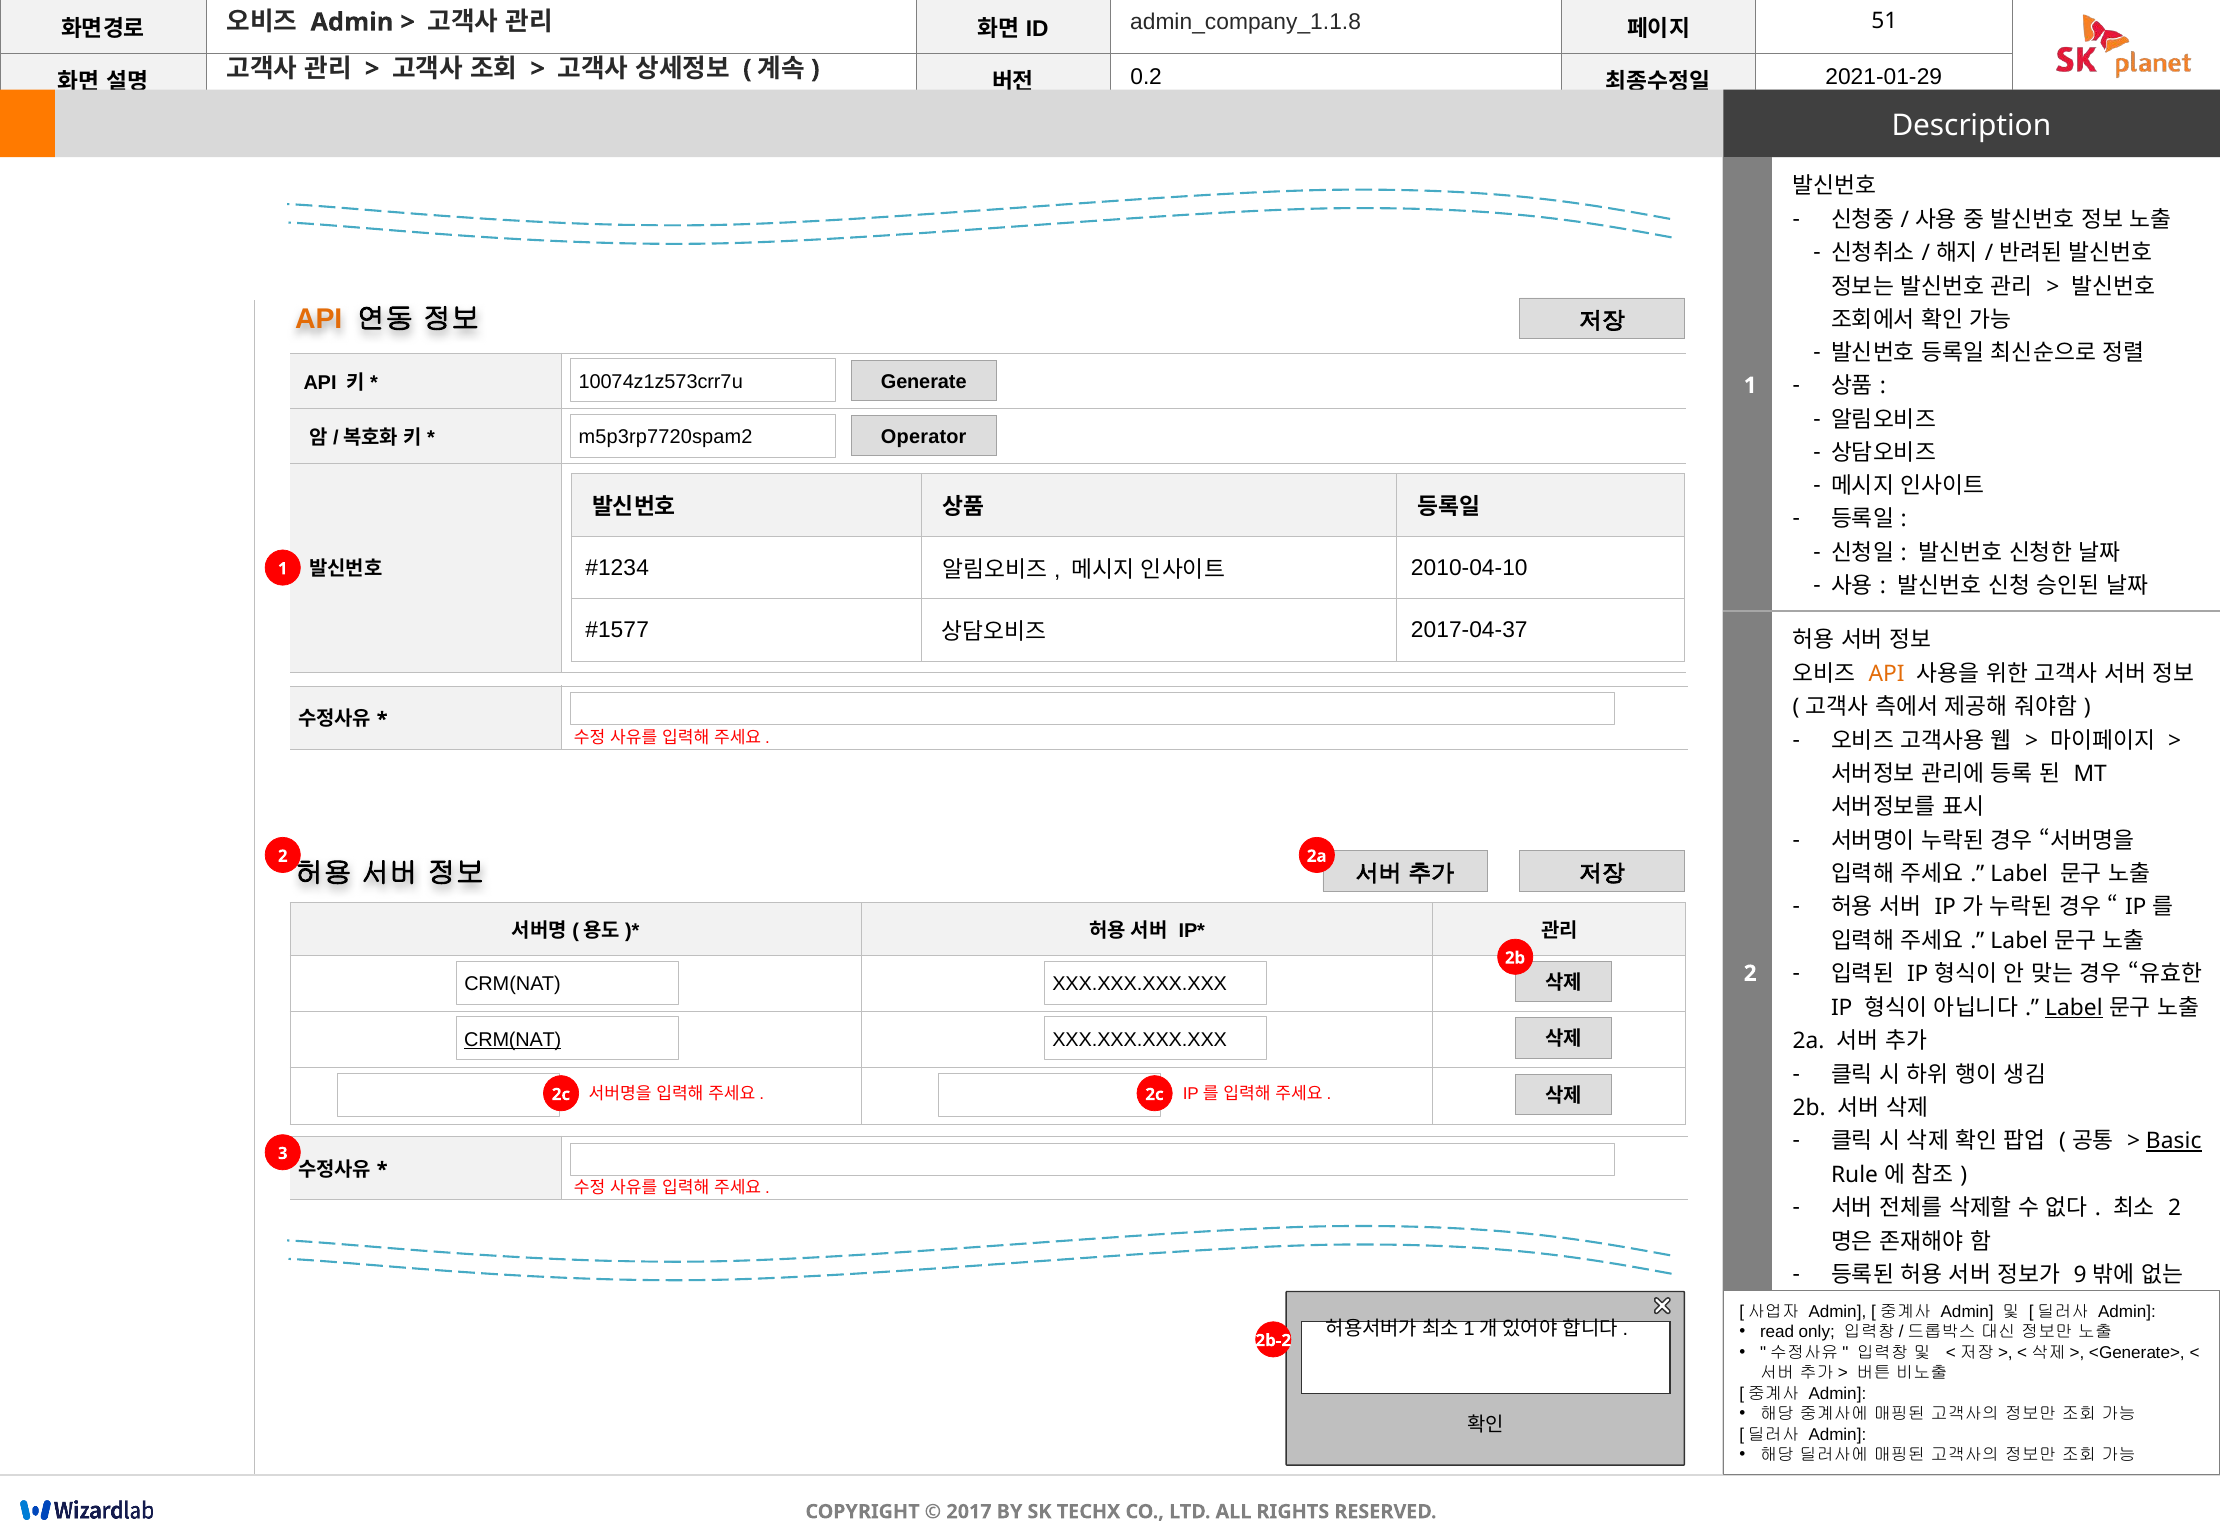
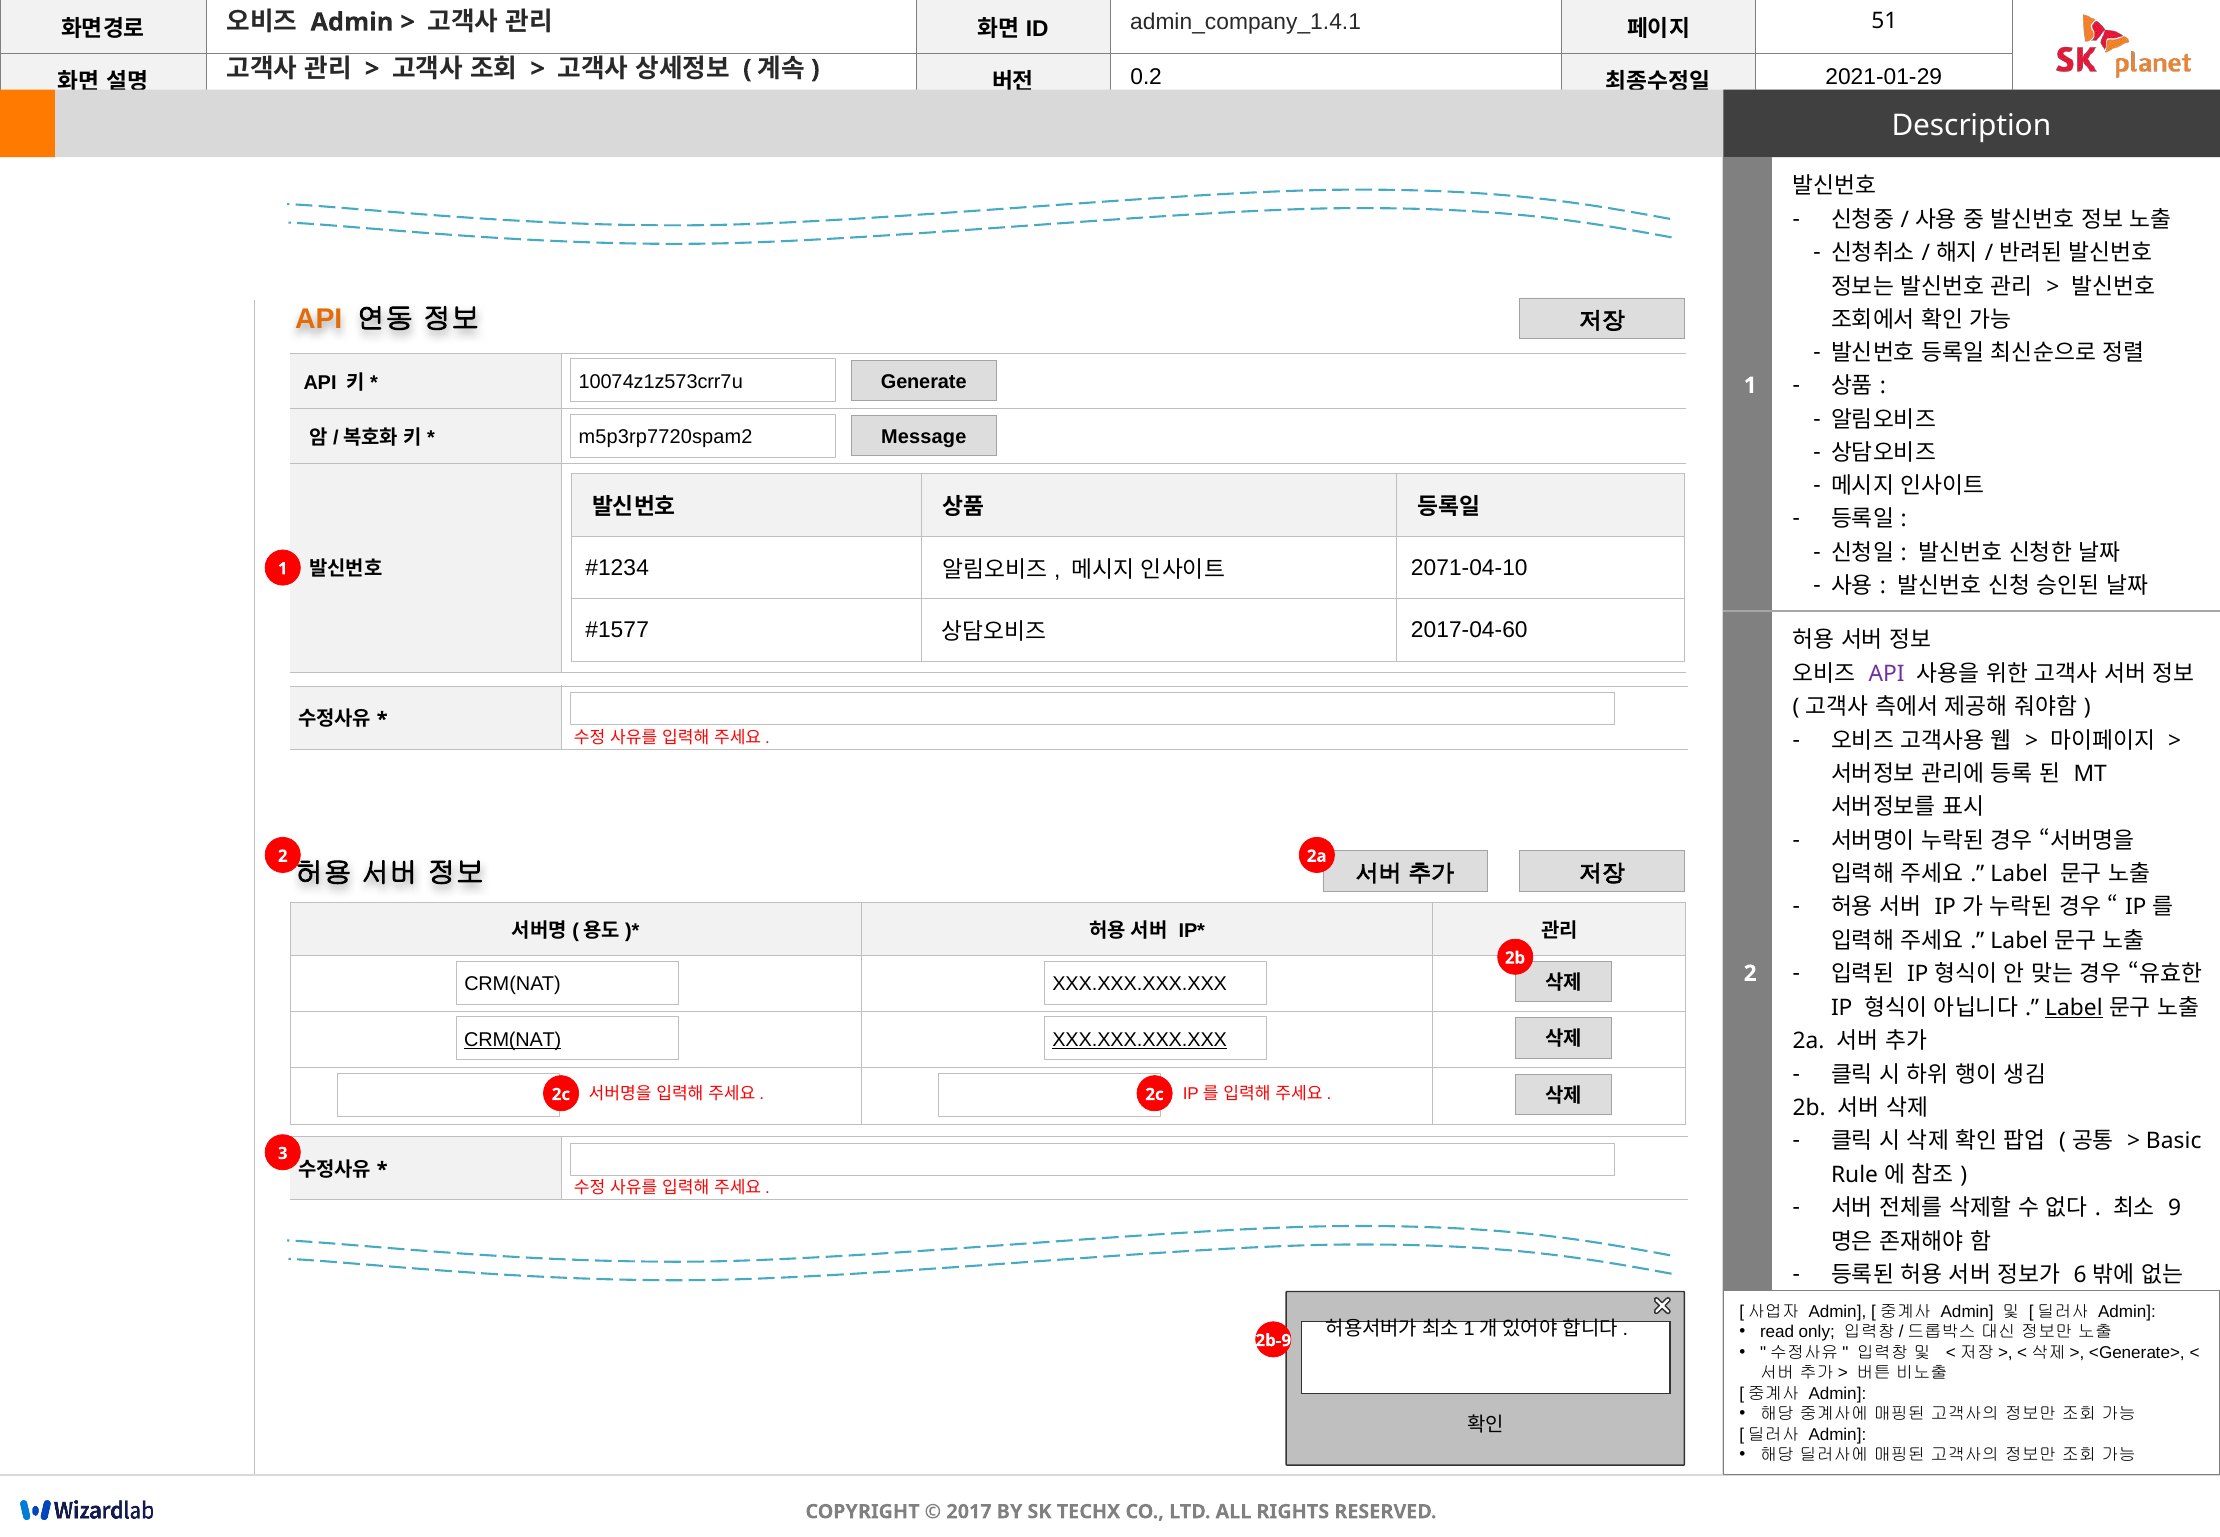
admin_company_1.1.8: admin_company_1.1.8 -> admin_company_1.4.1 (1246, 22)
Operator: Operator -> Message (924, 437)
2010-04-10: 2010-04-10 -> 2071-04-10 (1469, 568)
2017-04-37: 2017-04-37 -> 2017-04-60 (1469, 630)
API colour: orange -> purple (1887, 673)
XXX.XXX.XXX.XXX underline: none -> present (1140, 1039)
Basic underline: present -> none (2174, 1141)
2: 2 -> 9 (2175, 1208)
9: 9 -> 6 (2080, 1275)
2b-2: 2b-2 -> 2b-9 (1273, 1340)
